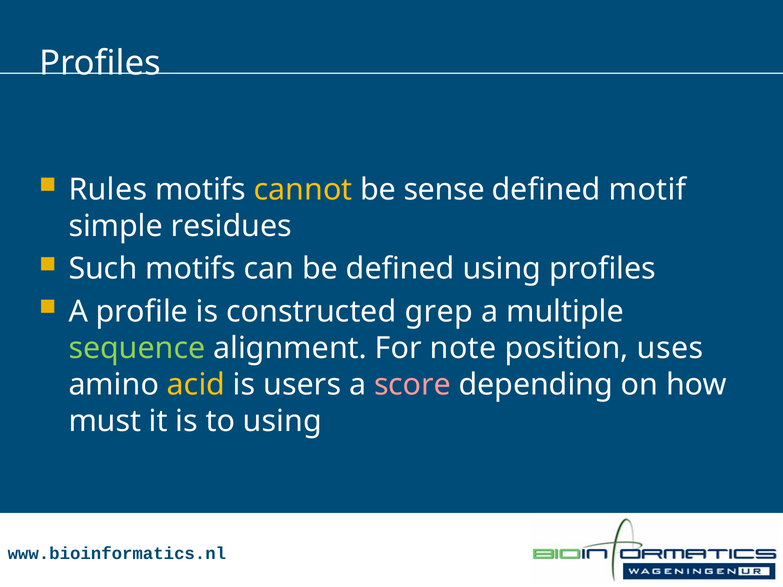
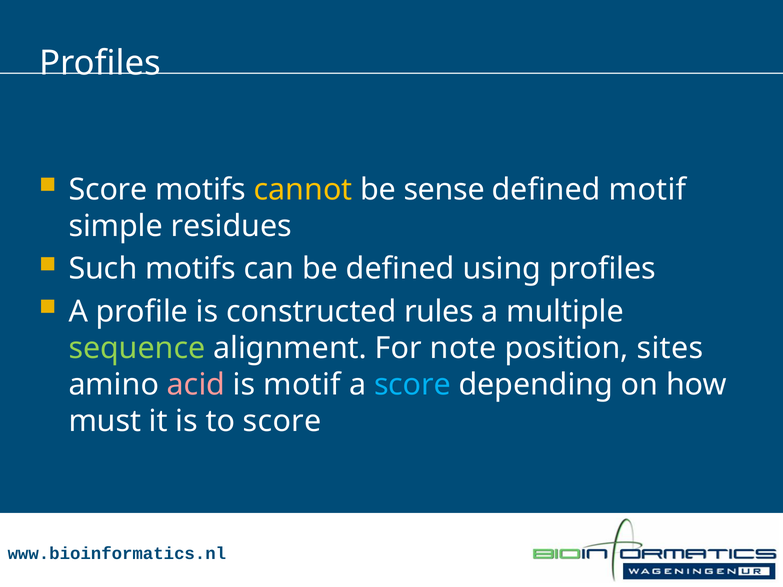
Rules: Rules -> Score (108, 190)
grep: grep -> rules (439, 312)
uses: uses -> sites (670, 348)
acid colour: yellow -> pink (196, 385)
is users: users -> motif (302, 385)
score colour: pink -> light blue (412, 385)
to using: using -> score (282, 421)
